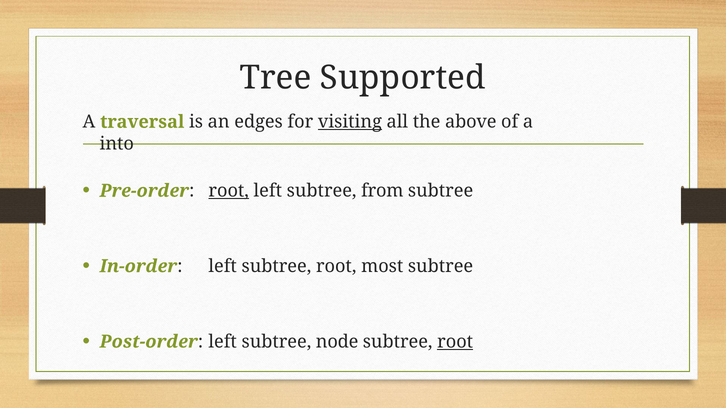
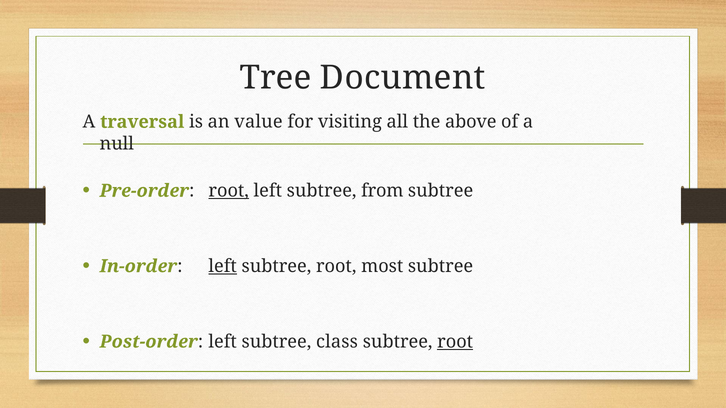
Supported: Supported -> Document (403, 78)
edges: edges -> value (258, 122)
visiting underline: present -> none (350, 122)
into: into -> null (117, 144)
left underline: none -> present (223, 266)
node: node -> class (337, 342)
